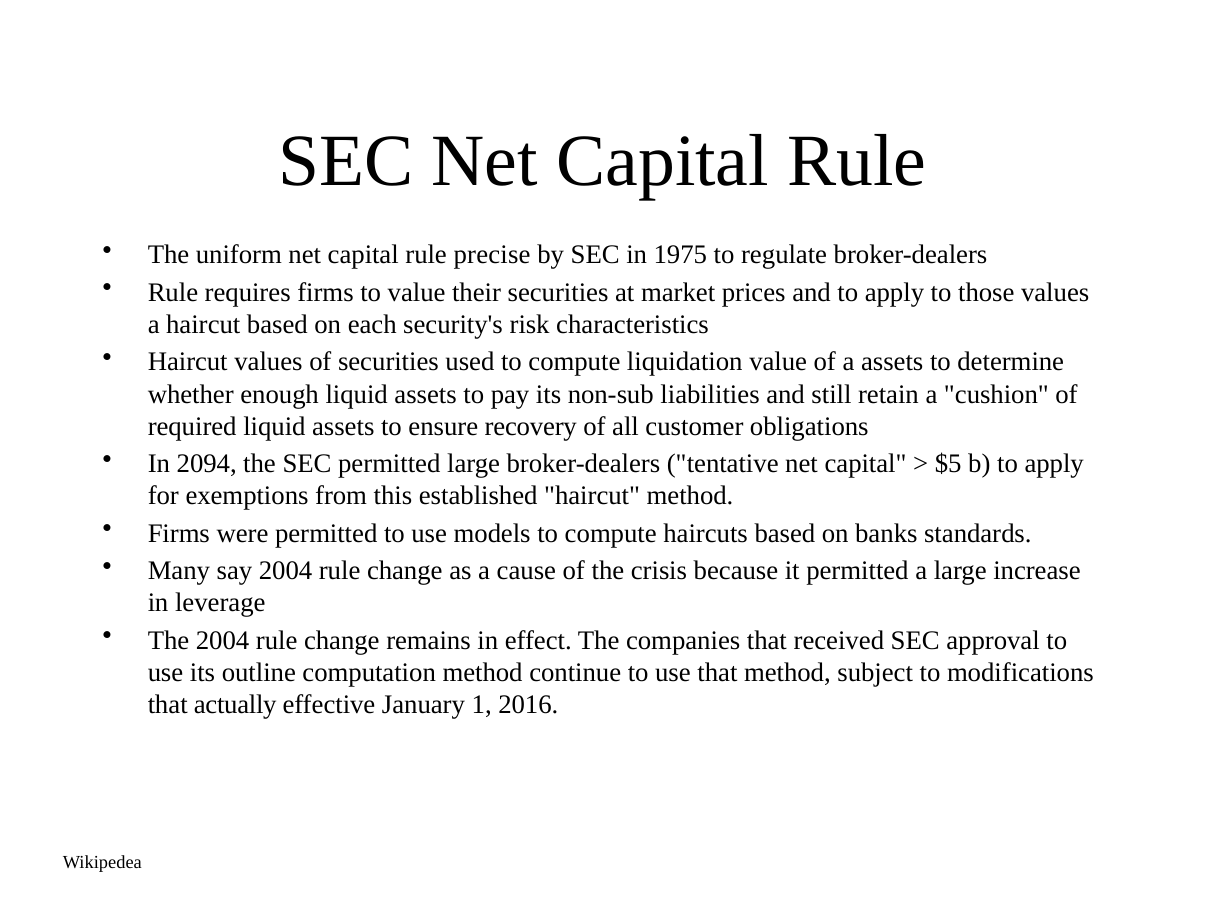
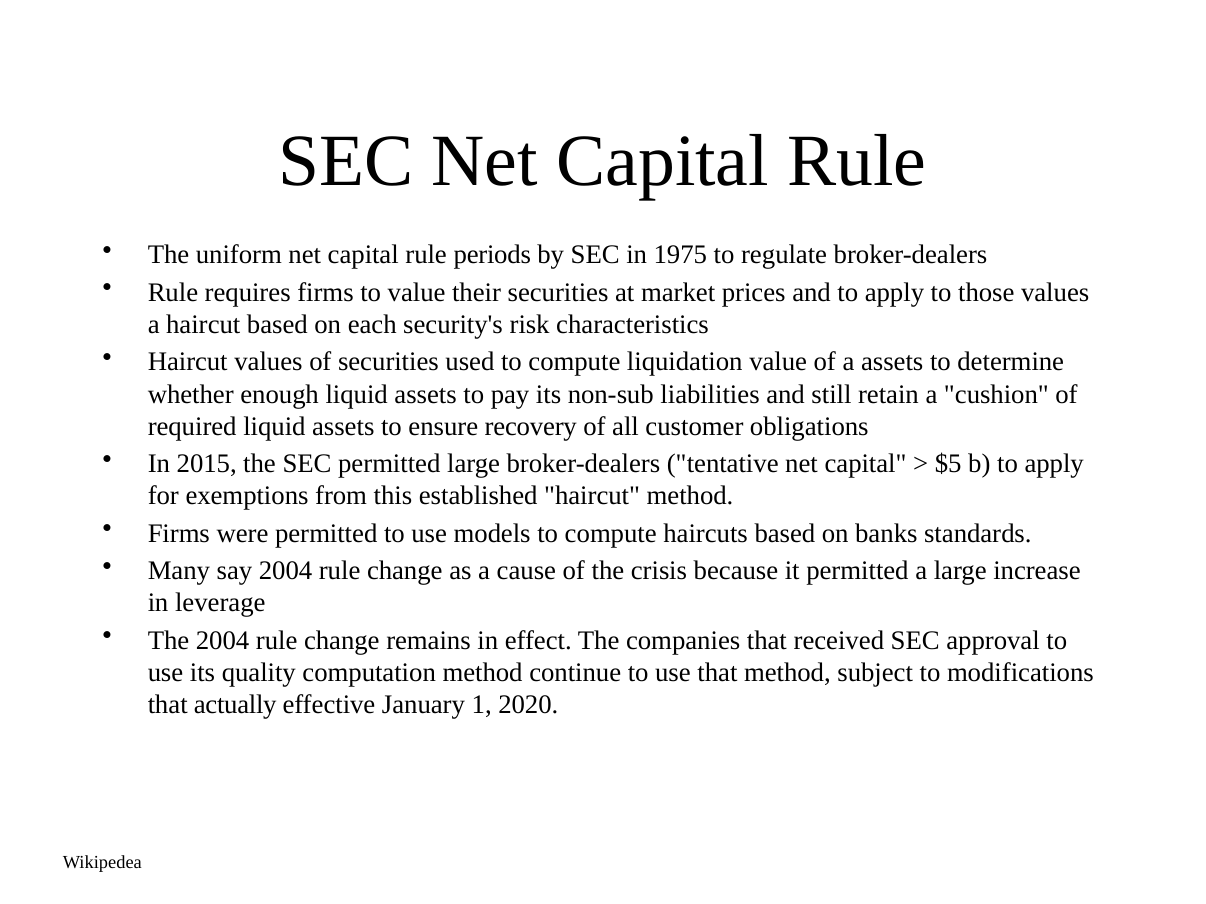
precise: precise -> periods (492, 255)
2094: 2094 -> 2015 (207, 464)
outline: outline -> quality (259, 673)
2016: 2016 -> 2020 (528, 705)
